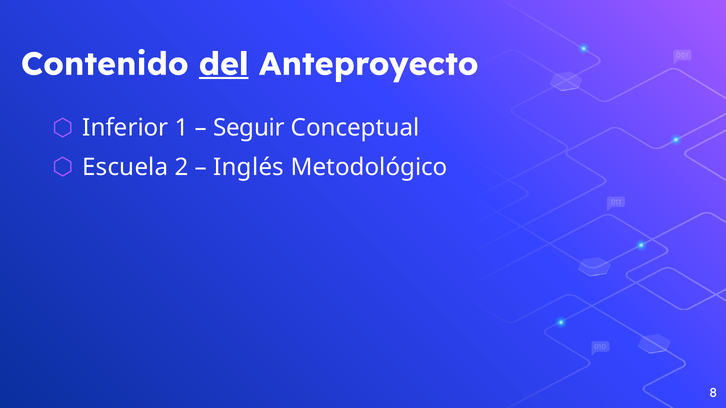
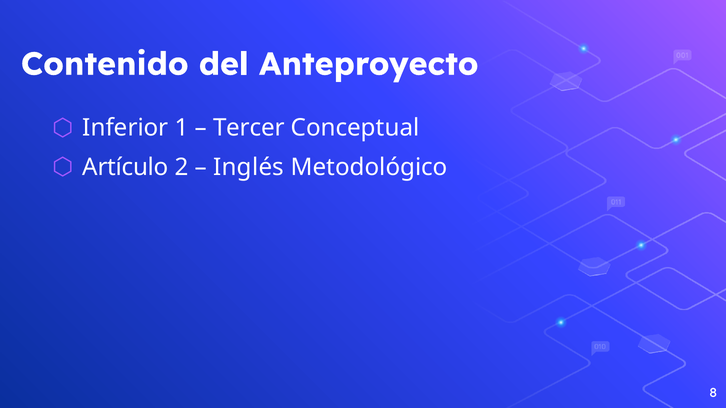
del underline: present -> none (224, 64)
Seguir: Seguir -> Tercer (249, 128)
Escuela: Escuela -> Artículo (126, 167)
